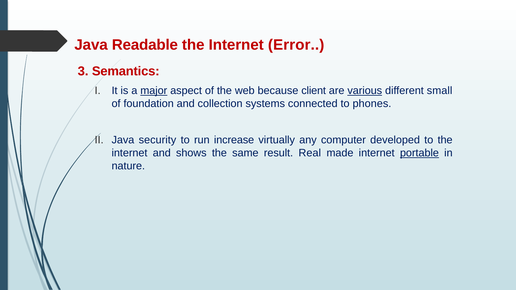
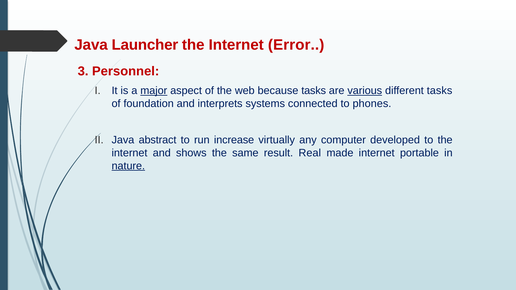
Readable: Readable -> Launcher (145, 45)
Semantics: Semantics -> Personnel (126, 71)
because client: client -> tasks (314, 91)
different small: small -> tasks (440, 91)
collection: collection -> interprets (220, 104)
security: security -> abstract (158, 140)
portable underline: present -> none (419, 153)
nature underline: none -> present (128, 166)
